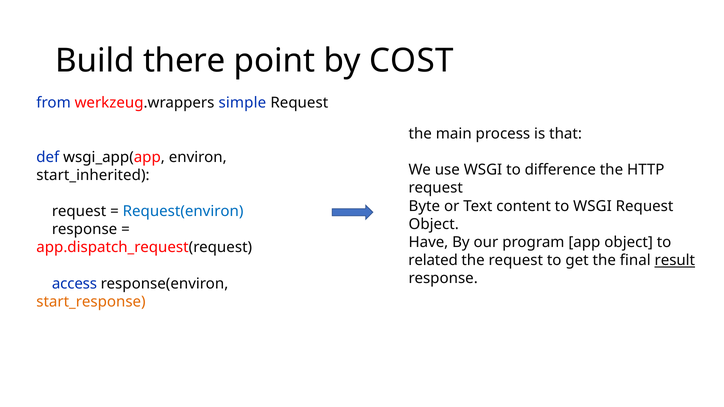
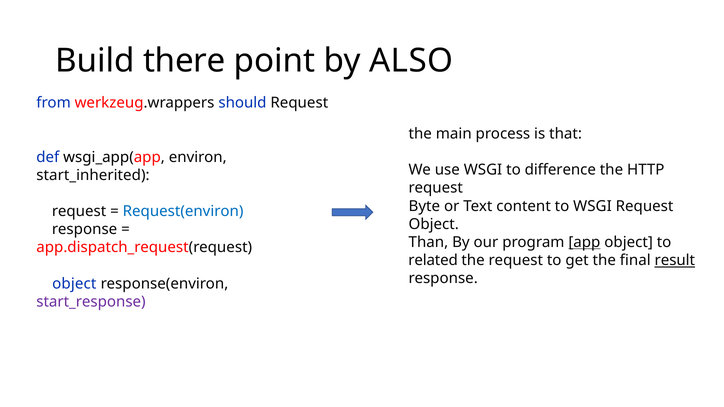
COST: COST -> ALSO (411, 61)
simple: simple -> should (242, 103)
Have: Have -> Than (428, 242)
app underline: none -> present (584, 242)
access: access -> object (74, 284)
start_response colour: orange -> purple (91, 302)
